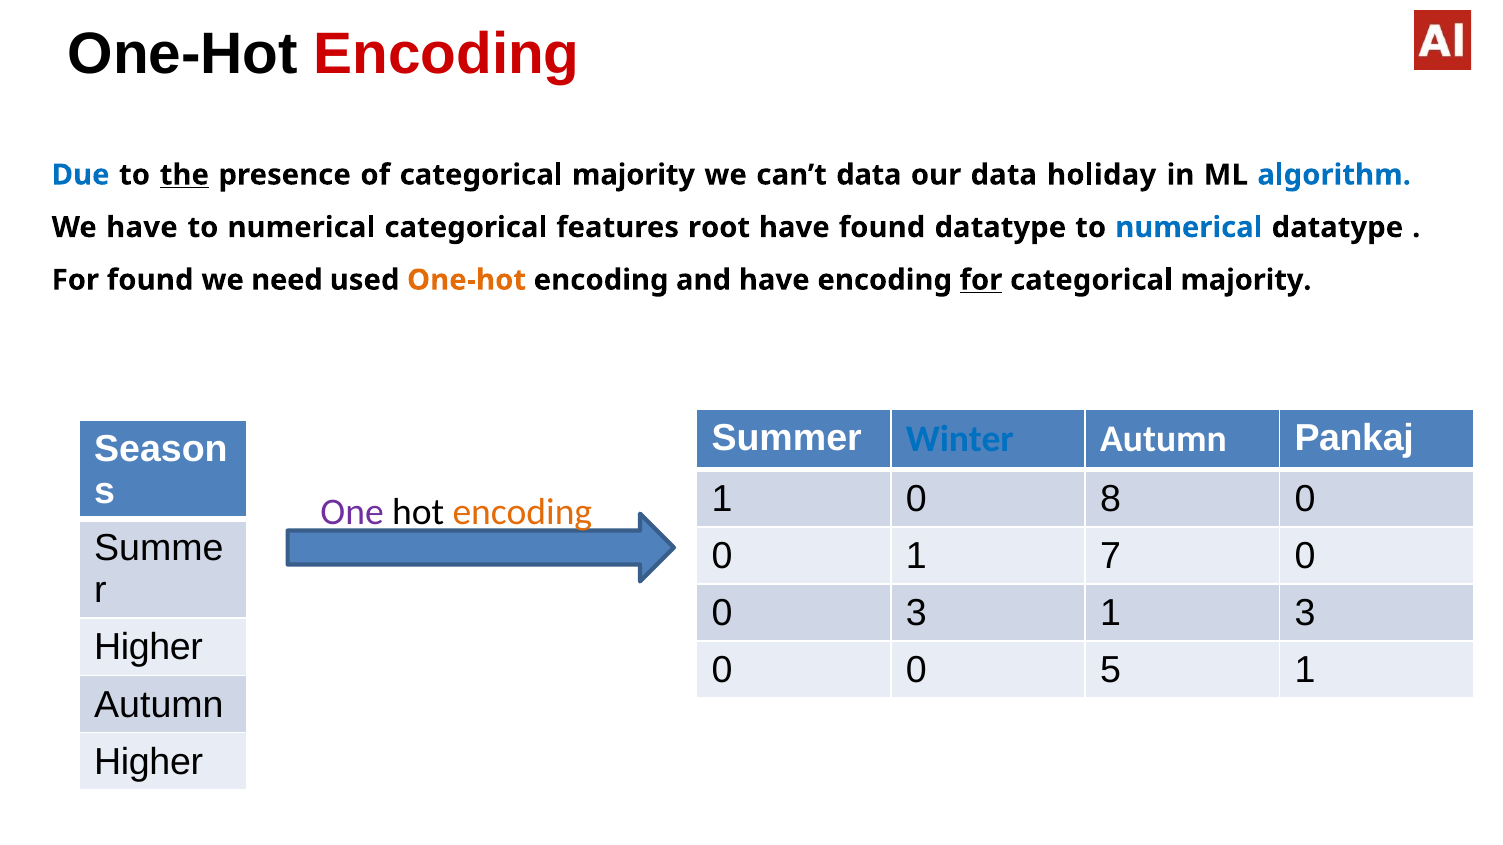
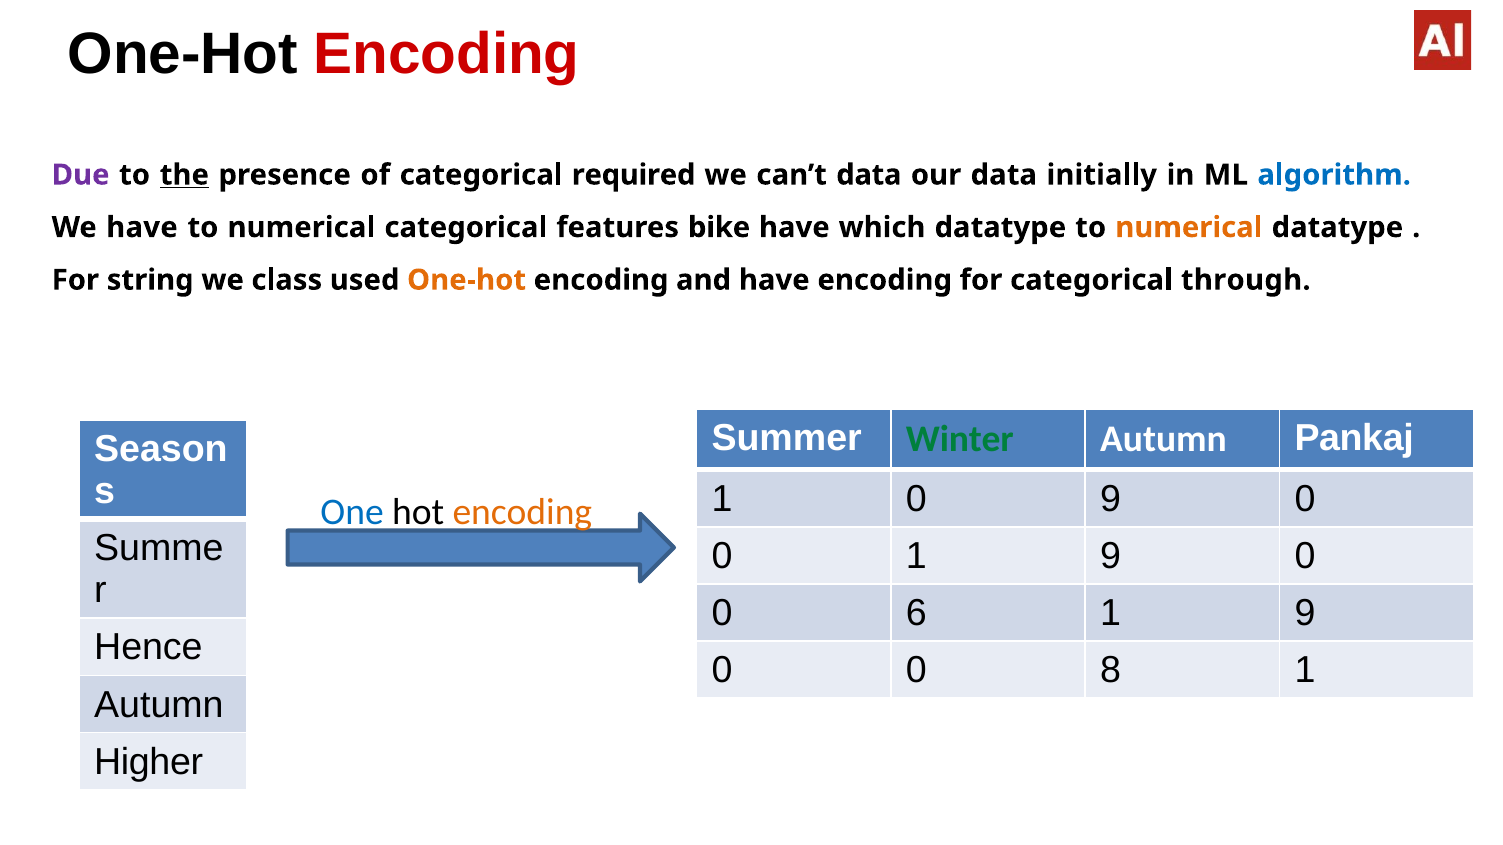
Due colour: blue -> purple (81, 175)
of categorical majority: majority -> required (634, 175)
holiday: holiday -> initially (1102, 175)
root: root -> bike (719, 228)
have found: found -> which (882, 228)
numerical colour: blue -> orange (1189, 228)
For found: found -> string (150, 280)
need: need -> class (287, 280)
for underline: present -> none (981, 280)
majority: majority -> through (1246, 280)
Winter colour: blue -> green (960, 440)
0 8: 8 -> 9 (1111, 499)
One colour: purple -> blue (352, 513)
0 1 7: 7 -> 9 (1111, 556)
0 3: 3 -> 6 (916, 613)
3: 3 -> 9 (1305, 613)
Higher: Higher -> Hence (148, 648)
5: 5 -> 8 (1111, 671)
